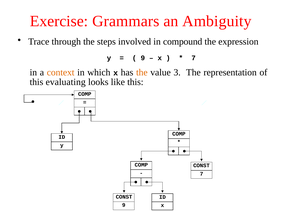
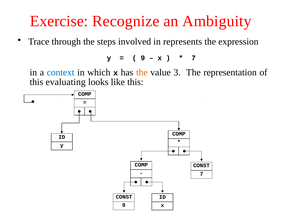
Grammars: Grammars -> Recognize (126, 21)
compound: compound -> represents (183, 42)
context colour: orange -> blue (61, 72)
